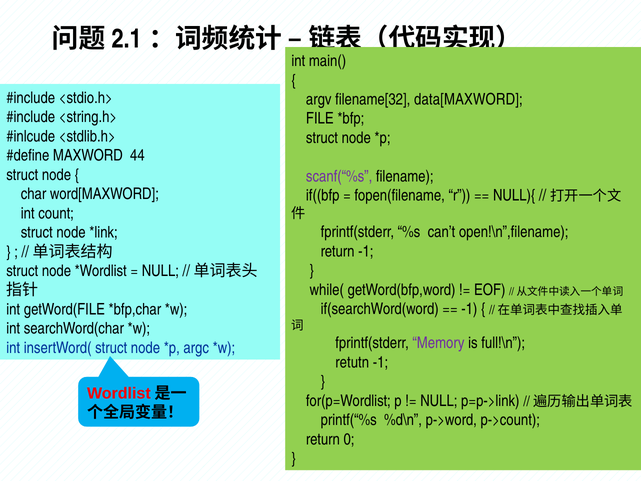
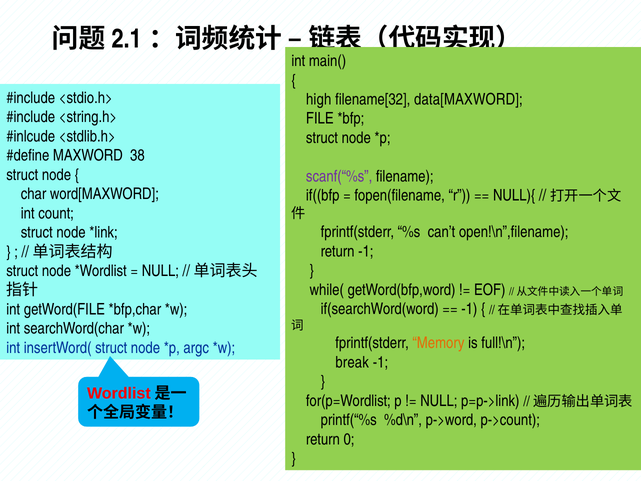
argv: argv -> high (319, 99)
44: 44 -> 38 (137, 155)
Memory colour: purple -> orange (438, 343)
retutn: retutn -> break (352, 362)
